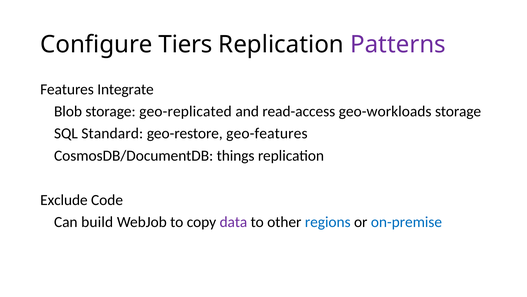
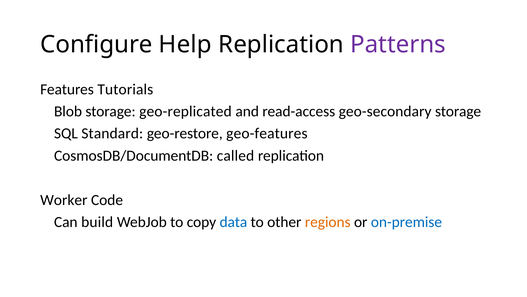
Tiers: Tiers -> Help (185, 44)
Integrate: Integrate -> Tutorials (125, 89)
geo-workloads: geo-workloads -> geo-secondary (385, 111)
things: things -> called (236, 155)
Exclude: Exclude -> Worker (64, 200)
data colour: purple -> blue (233, 222)
regions colour: blue -> orange (328, 222)
